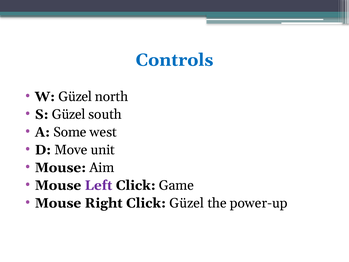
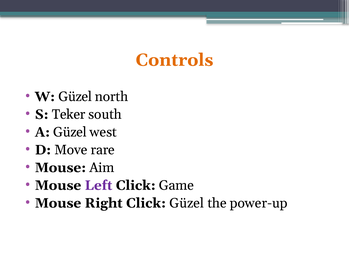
Controls colour: blue -> orange (174, 60)
S Güzel: Güzel -> Teker (69, 114)
A Some: Some -> Güzel (70, 132)
unit: unit -> rare (103, 150)
